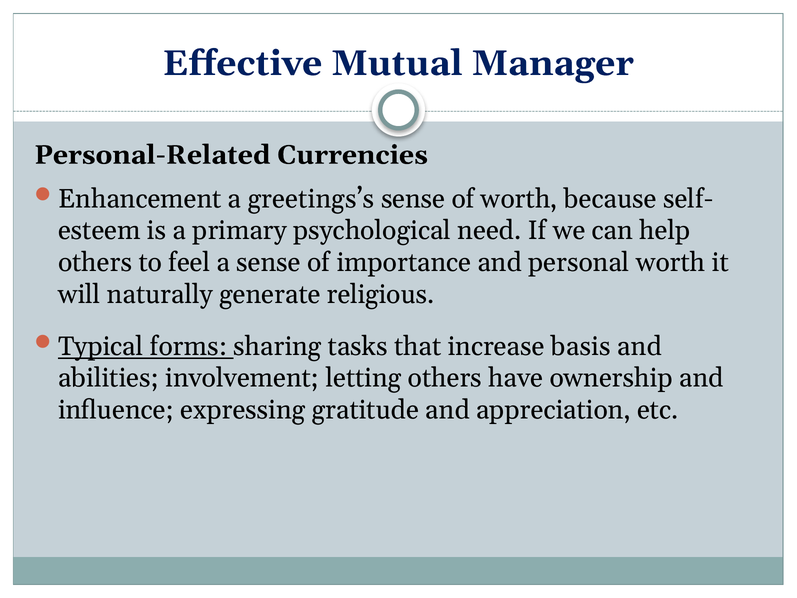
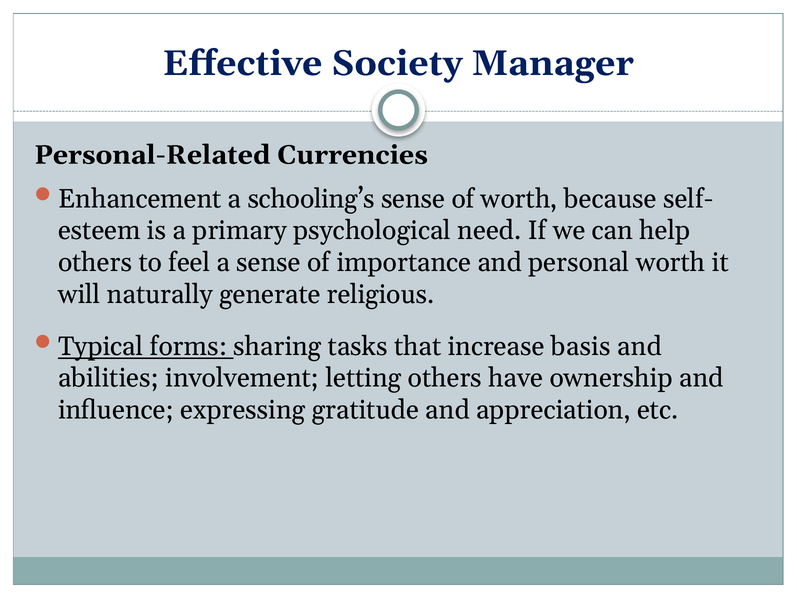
Mutual: Mutual -> Society (397, 63)
greetings’s: greetings’s -> schooling’s (311, 199)
